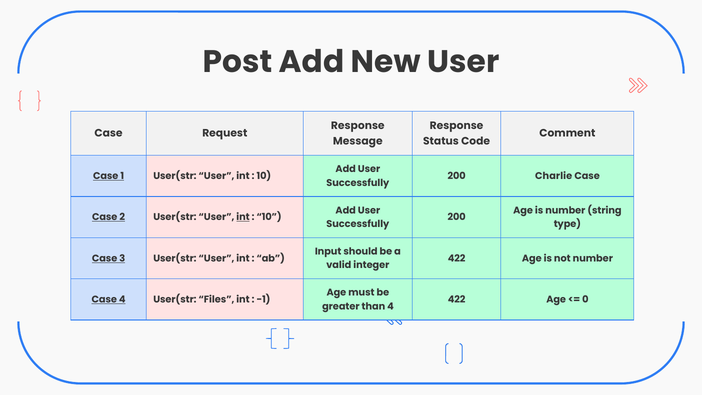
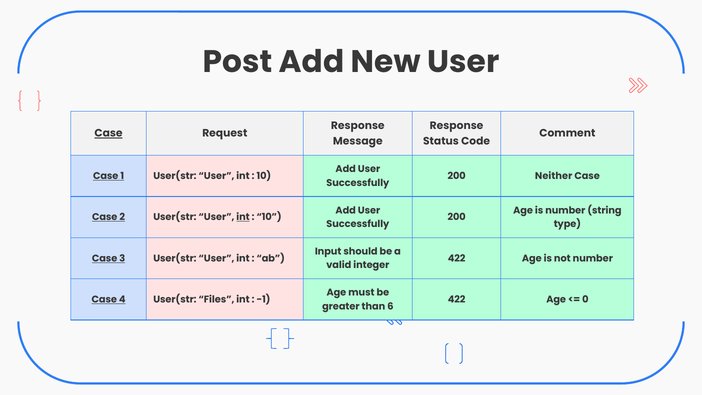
Case underline: none -> present (109, 133)
Charlie: Charlie -> Neither (554, 176)
than 4: 4 -> 6 (390, 306)
